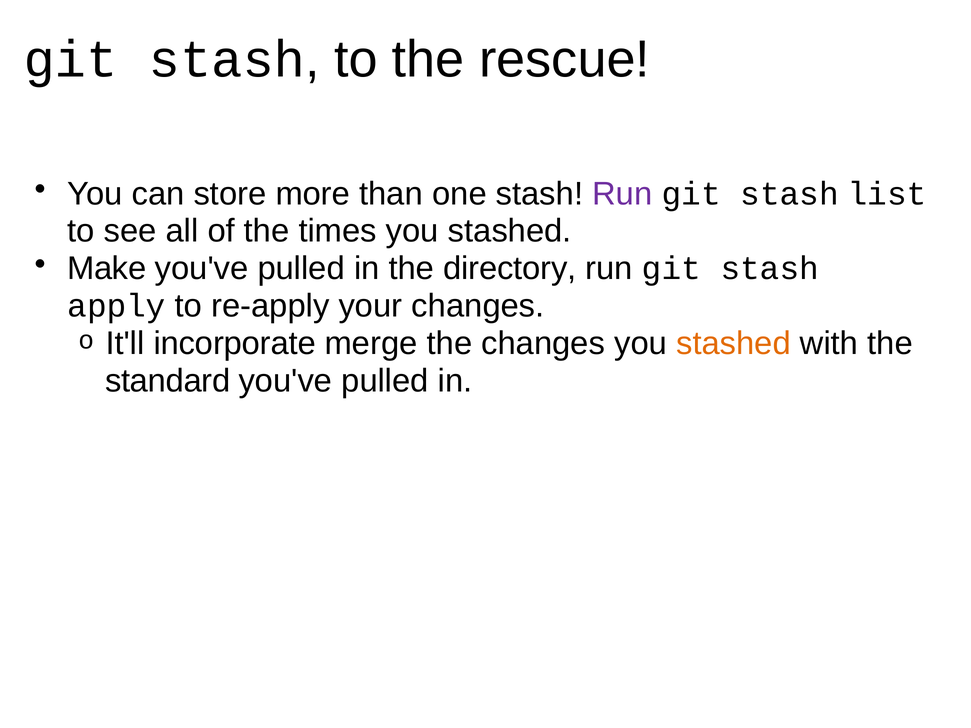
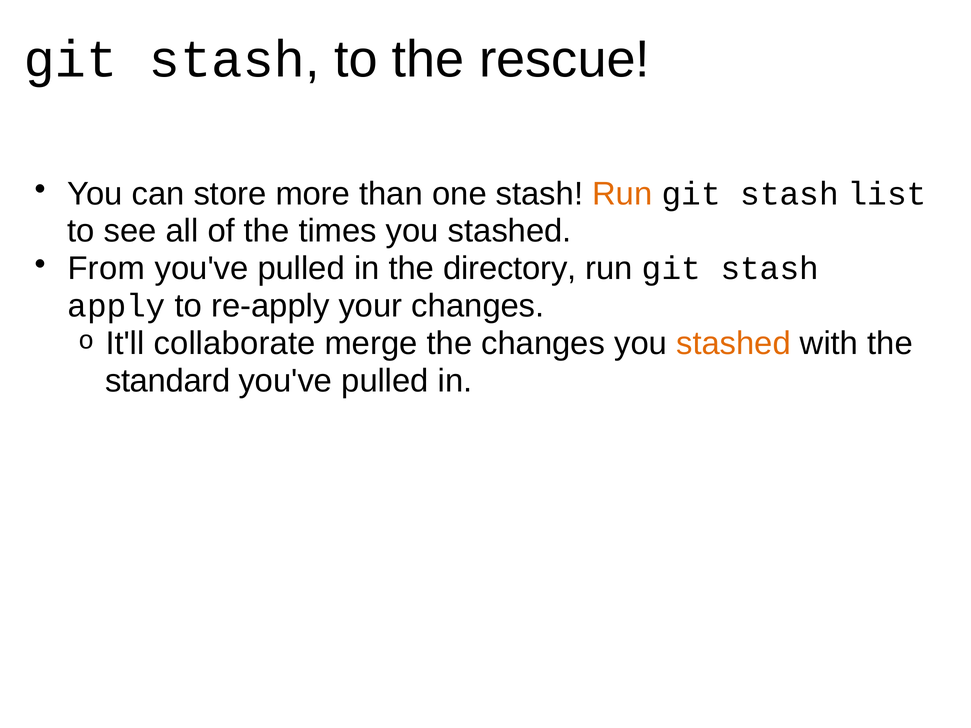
Run colour: purple -> orange (622, 194)
Make: Make -> From (106, 269)
incorporate: incorporate -> collaborate (235, 343)
